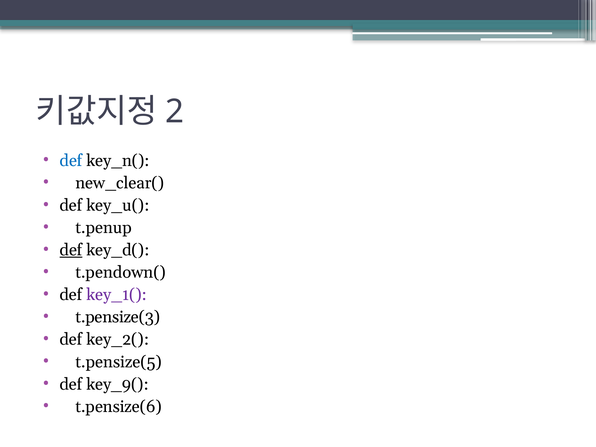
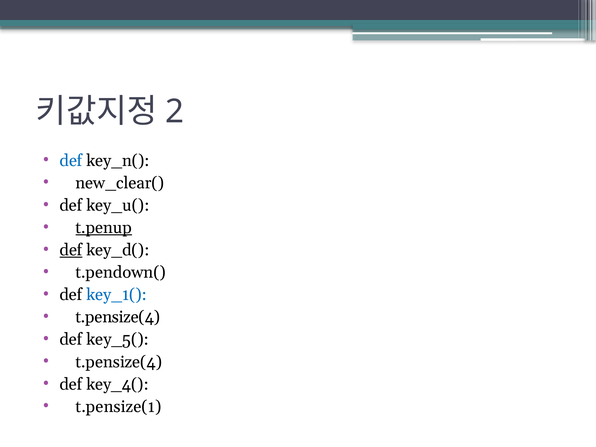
t.penup underline: none -> present (104, 228)
key_1( colour: purple -> blue (117, 295)
t.pensize(3: t.pensize(3 -> t.pensize(4 (118, 317)
key_2(: key_2( -> key_5( (118, 340)
t.pensize(5: t.pensize(5 -> t.pensize(4 (119, 362)
key_9(: key_9( -> key_4( (117, 384)
t.pensize(6: t.pensize(6 -> t.pensize(1 (118, 407)
